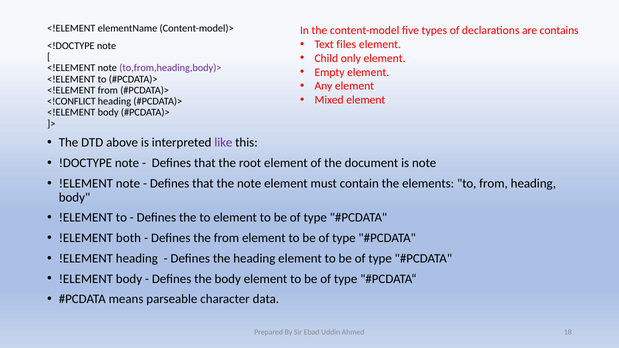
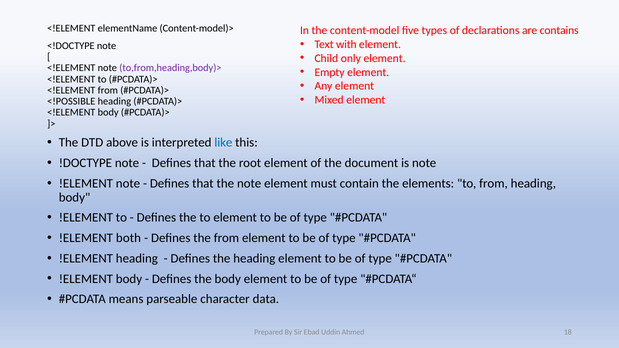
files: files -> with (346, 44)
<!CONFLICT: <!CONFLICT -> <!POSSIBLE (71, 101)
like colour: purple -> blue (223, 143)
